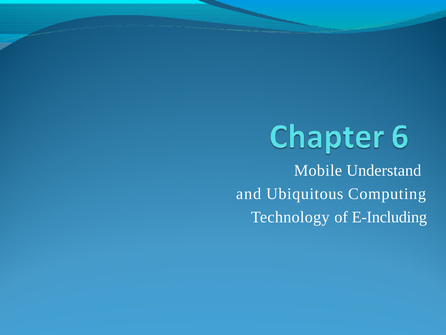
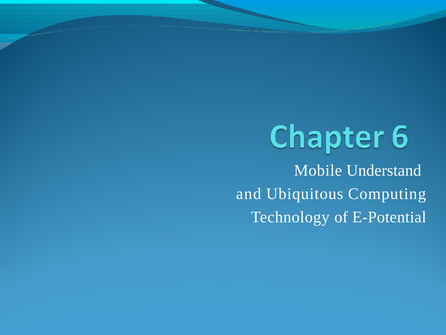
E-Including: E-Including -> E-Potential (389, 217)
